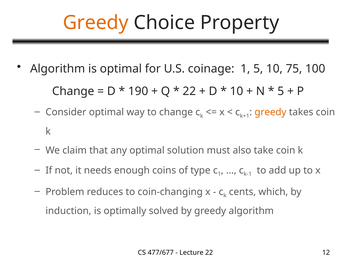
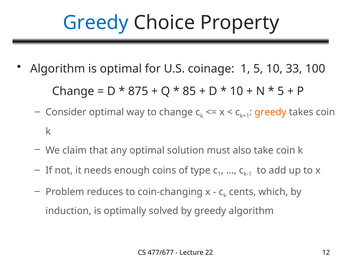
Greedy colour: orange -> blue (96, 23)
75: 75 -> 33 (294, 68)
190: 190 -> 875 (138, 91)
22: 22 -> 85 (189, 91)
